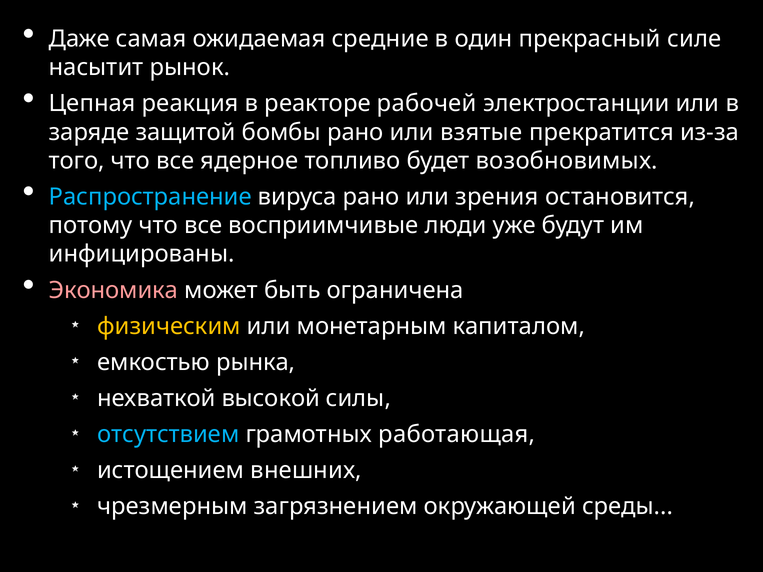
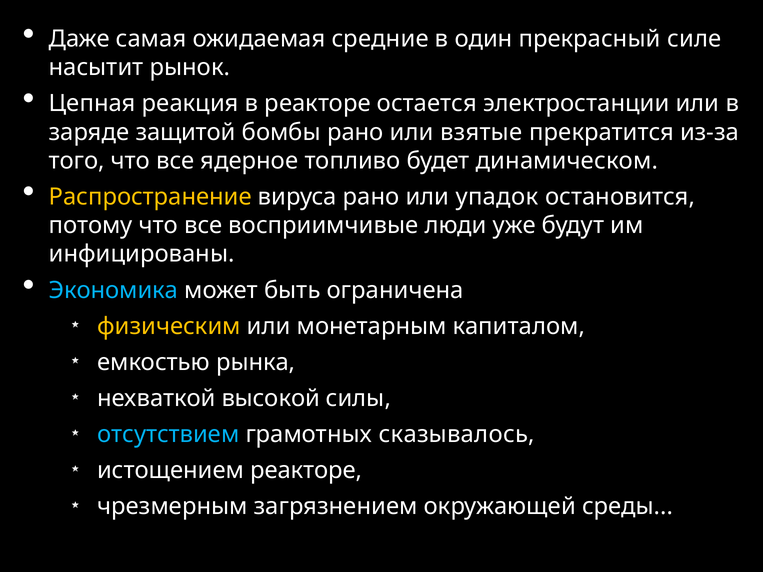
рабочей: рабочей -> остается (427, 104)
возобновимых: возобновимых -> динамическом (567, 161)
Распространение colour: light blue -> yellow (150, 197)
зрения: зрения -> упадок (497, 197)
Экономика colour: pink -> light blue (113, 290)
работающая: работающая -> сказывалось (457, 435)
истощением внешних: внешних -> реакторе (306, 471)
